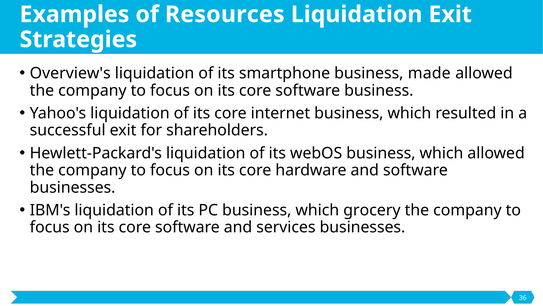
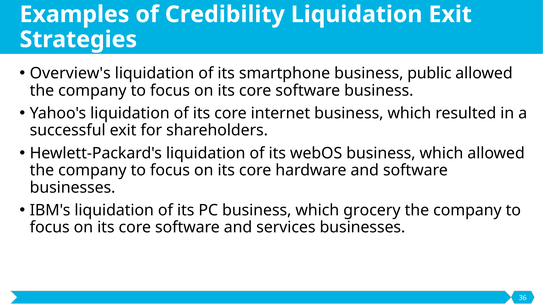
Resources: Resources -> Credibility (225, 14)
made: made -> public (429, 73)
